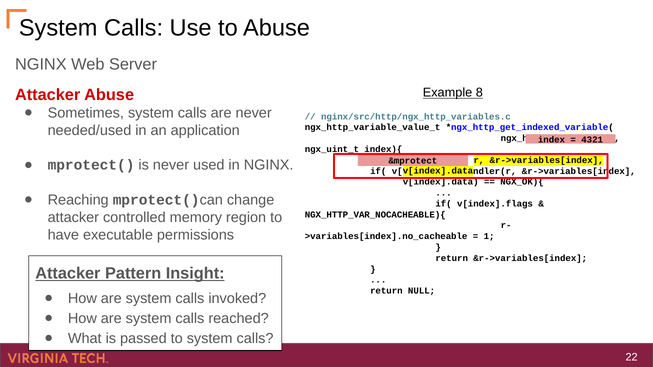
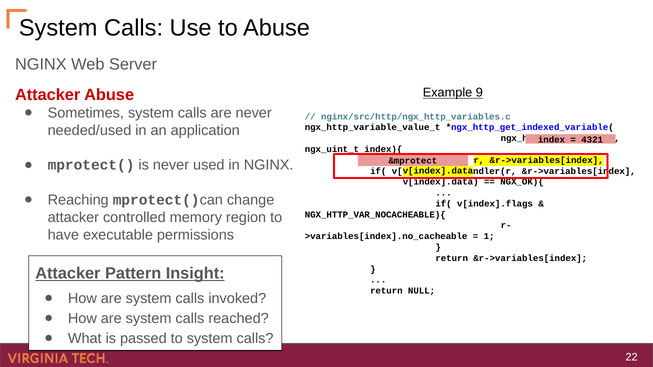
8: 8 -> 9 (479, 93)
